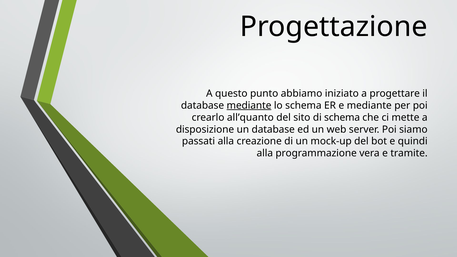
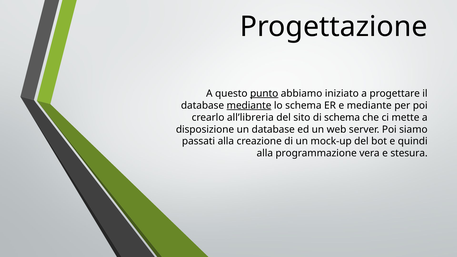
punto underline: none -> present (264, 93)
all’quanto: all’quanto -> all’libreria (250, 117)
tramite: tramite -> stesura (409, 153)
